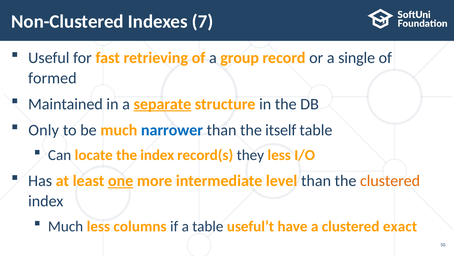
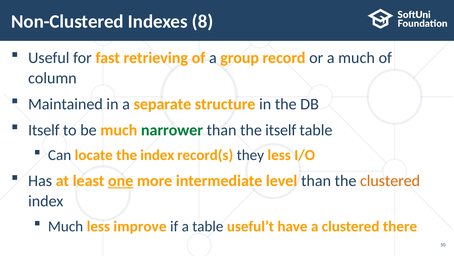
7: 7 -> 8 (203, 22)
a single: single -> much (357, 58)
formed: formed -> column (52, 78)
separate underline: present -> none (162, 104)
Only: Only -> Itself (44, 130)
narrower colour: blue -> green (172, 130)
columns: columns -> improve (140, 226)
exact: exact -> there (400, 226)
